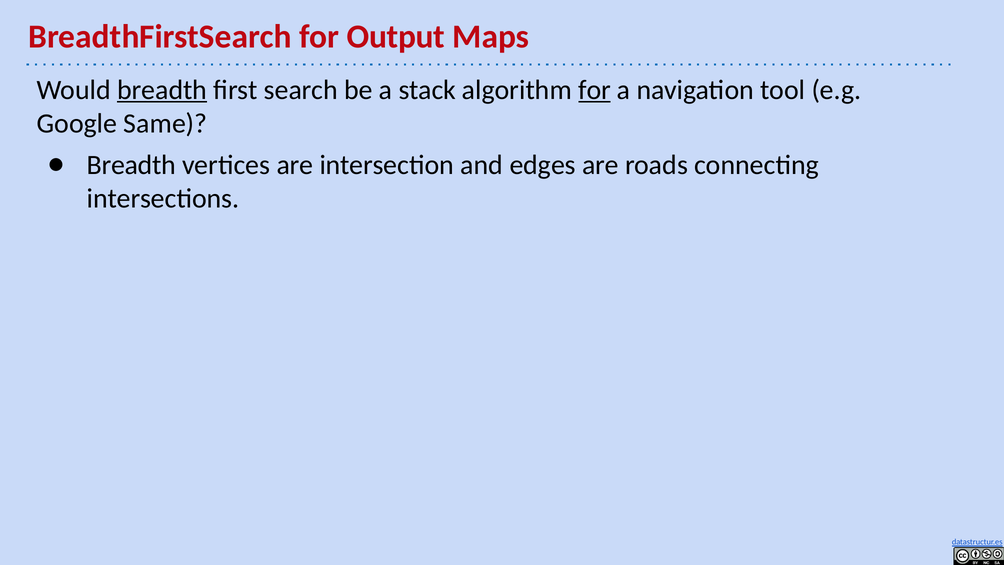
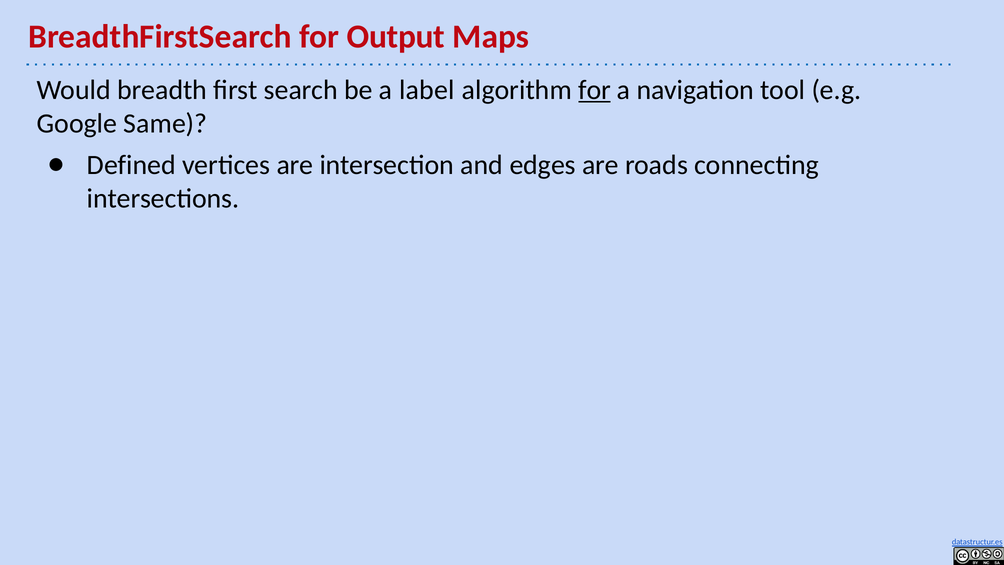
breadth underline: present -> none (162, 90)
stack: stack -> label (427, 90)
Breadth: Breadth -> Defined (131, 165)
